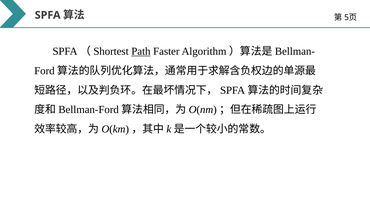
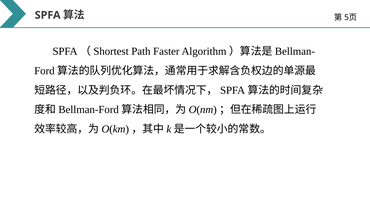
Path underline: present -> none (141, 51)
